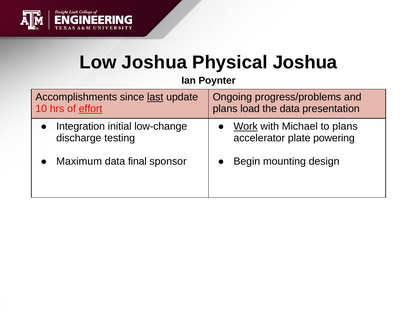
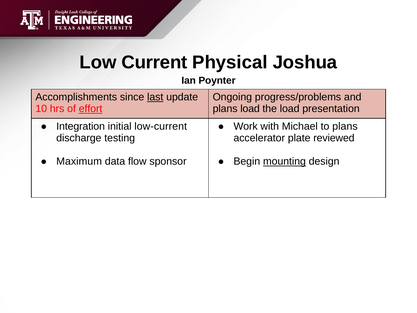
Low Joshua: Joshua -> Current (155, 62)
the data: data -> load (290, 109)
low-change: low-change -> low-current (161, 126)
Work underline: present -> none (246, 126)
powering: powering -> reviewed (334, 138)
final: final -> flow (137, 161)
mounting underline: none -> present (284, 161)
